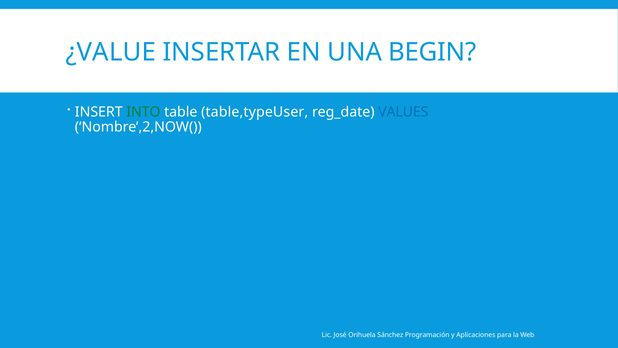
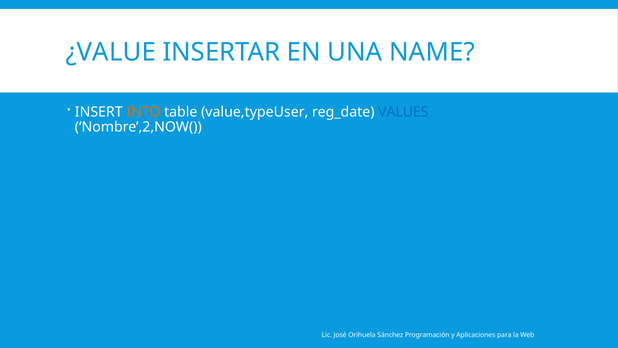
BEGIN: BEGIN -> NAME (432, 52)
INTO colour: green -> orange (143, 112)
table,typeUser: table,typeUser -> value,typeUser (255, 112)
